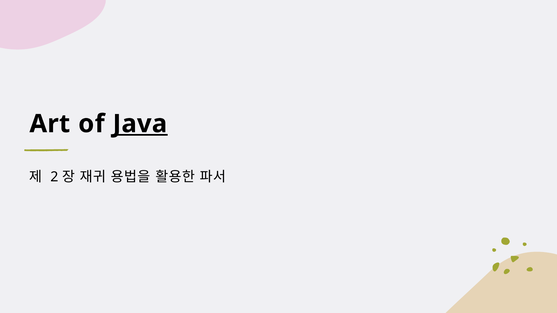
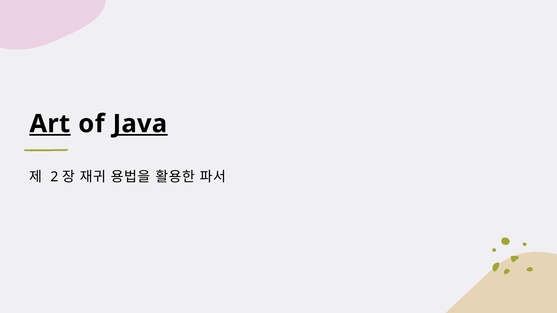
Art underline: none -> present (50, 124)
